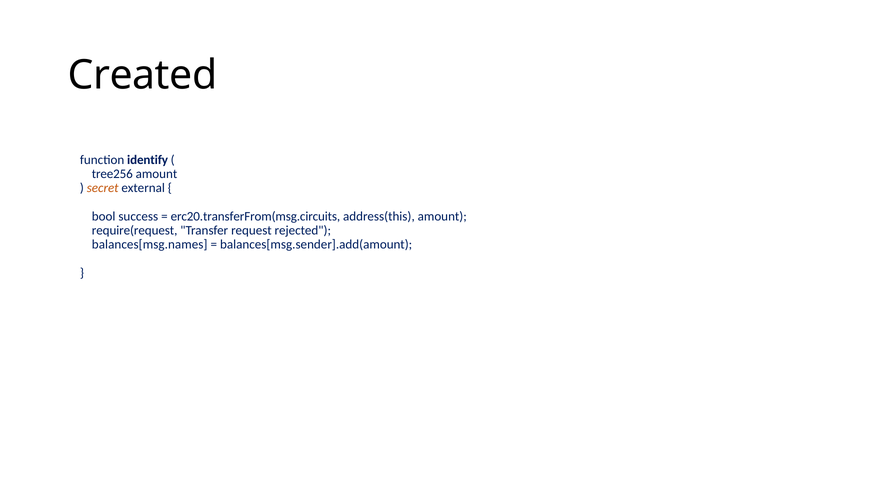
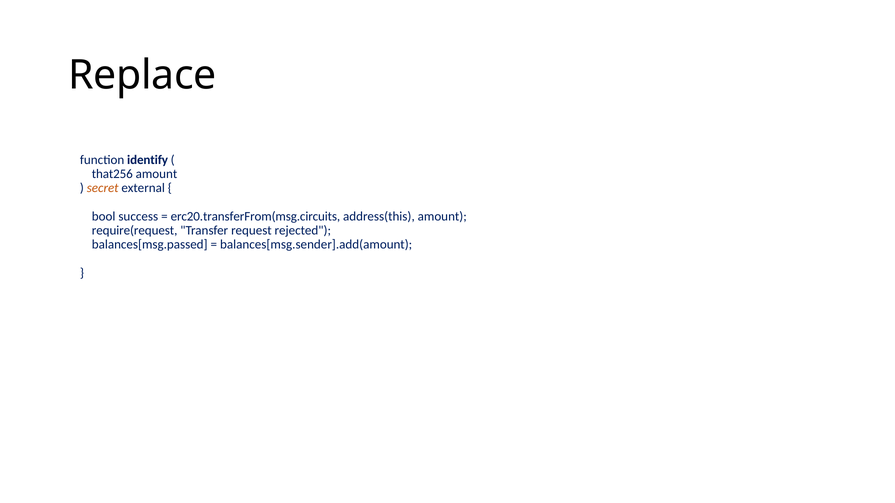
Created: Created -> Replace (142, 75)
tree256: tree256 -> that256 (112, 174)
balances[msg.names: balances[msg.names -> balances[msg.passed (150, 245)
